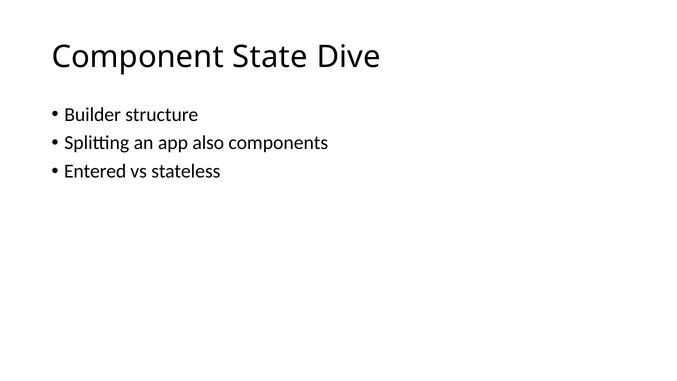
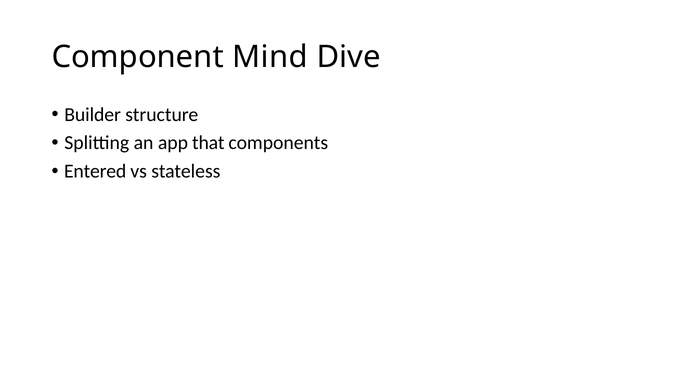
State: State -> Mind (270, 57)
also: also -> that (208, 143)
